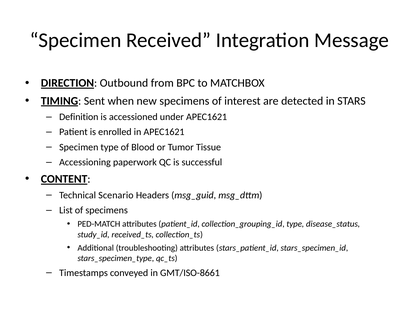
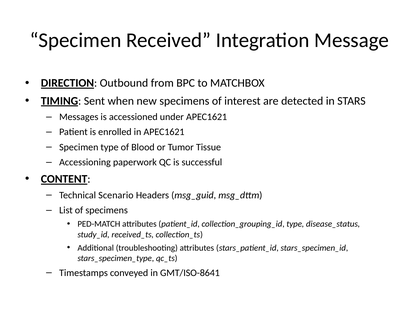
Definition: Definition -> Messages (79, 117)
GMT/ISO-8661: GMT/ISO-8661 -> GMT/ISO-8641 (190, 273)
